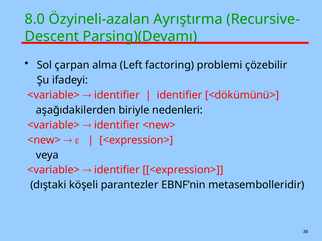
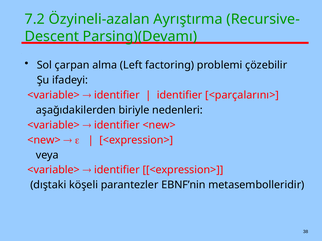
8.0: 8.0 -> 7.2 (35, 19)
<dökümünü>: <dökümünü> -> <parçalarını> (242, 95)
